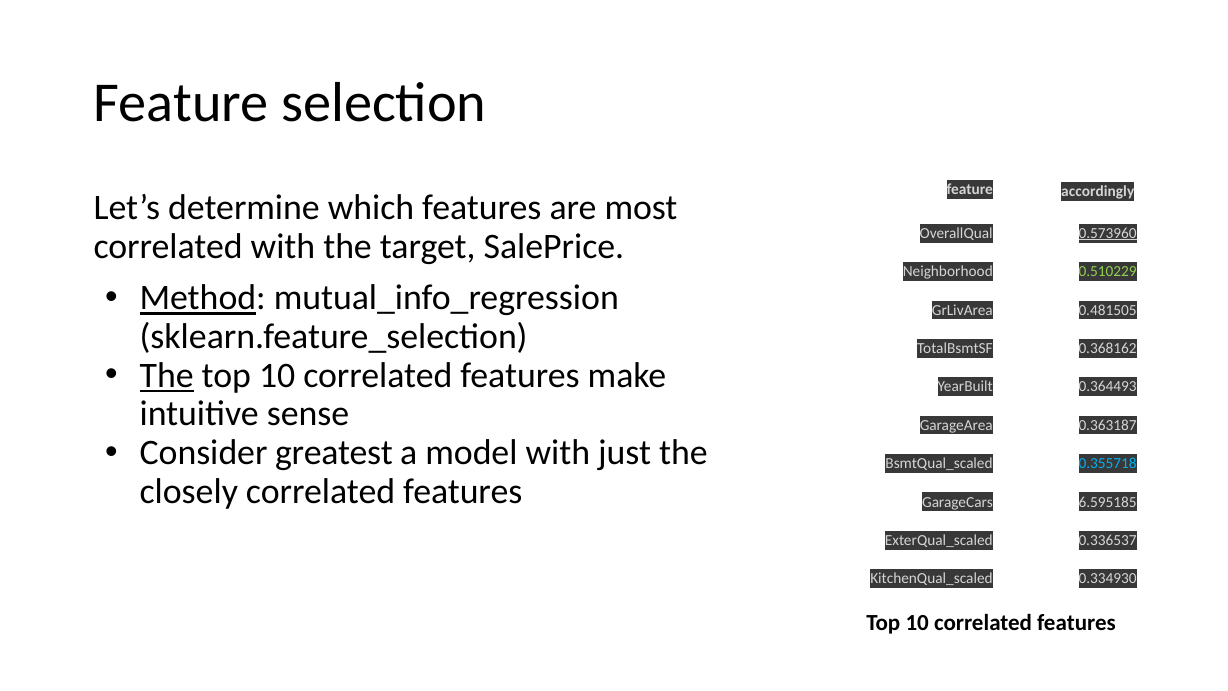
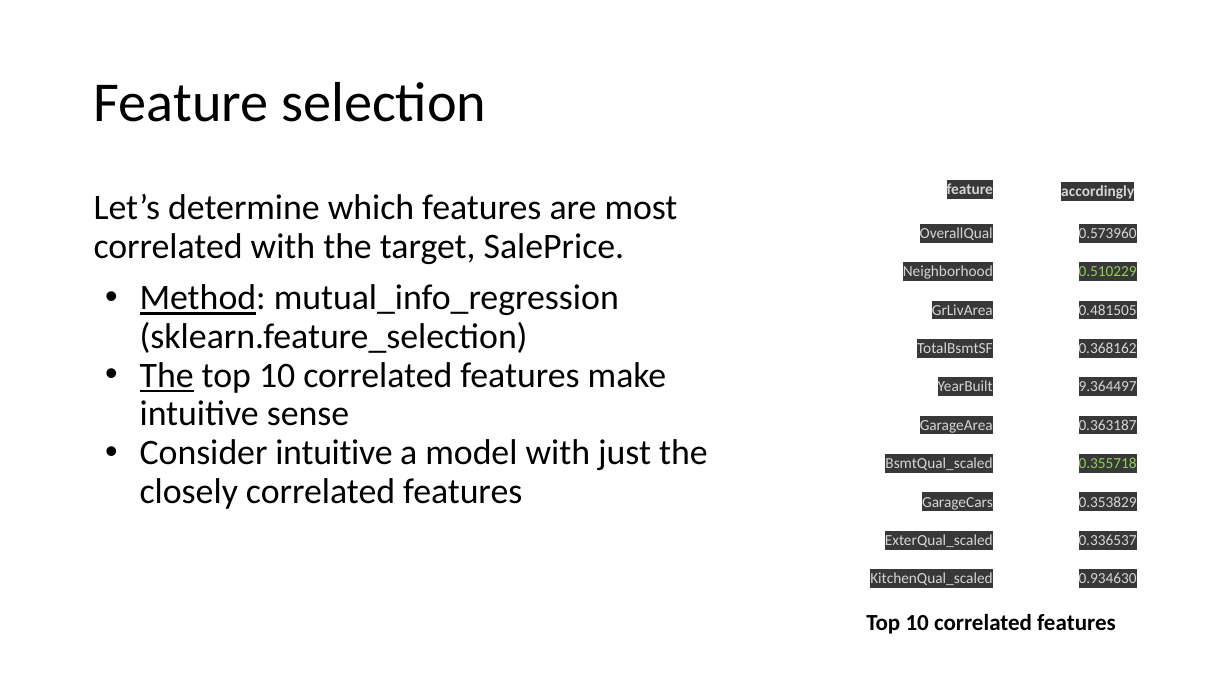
0.573960 underline: present -> none (1108, 233)
0.364493: 0.364493 -> 9.364497 (1108, 387)
Consider greatest: greatest -> intuitive (334, 453)
0.355718 colour: light blue -> light green (1108, 463)
6.595185: 6.595185 -> 0.353829 (1108, 502)
0.334930: 0.334930 -> 0.934630 (1108, 578)
